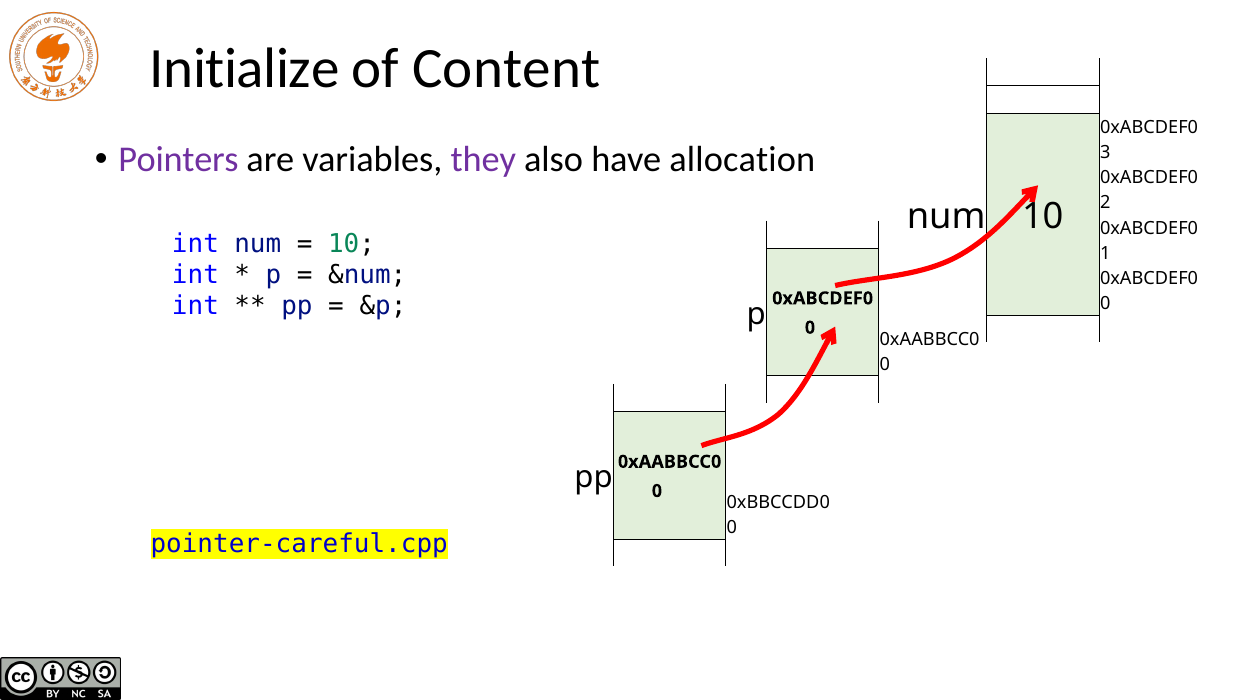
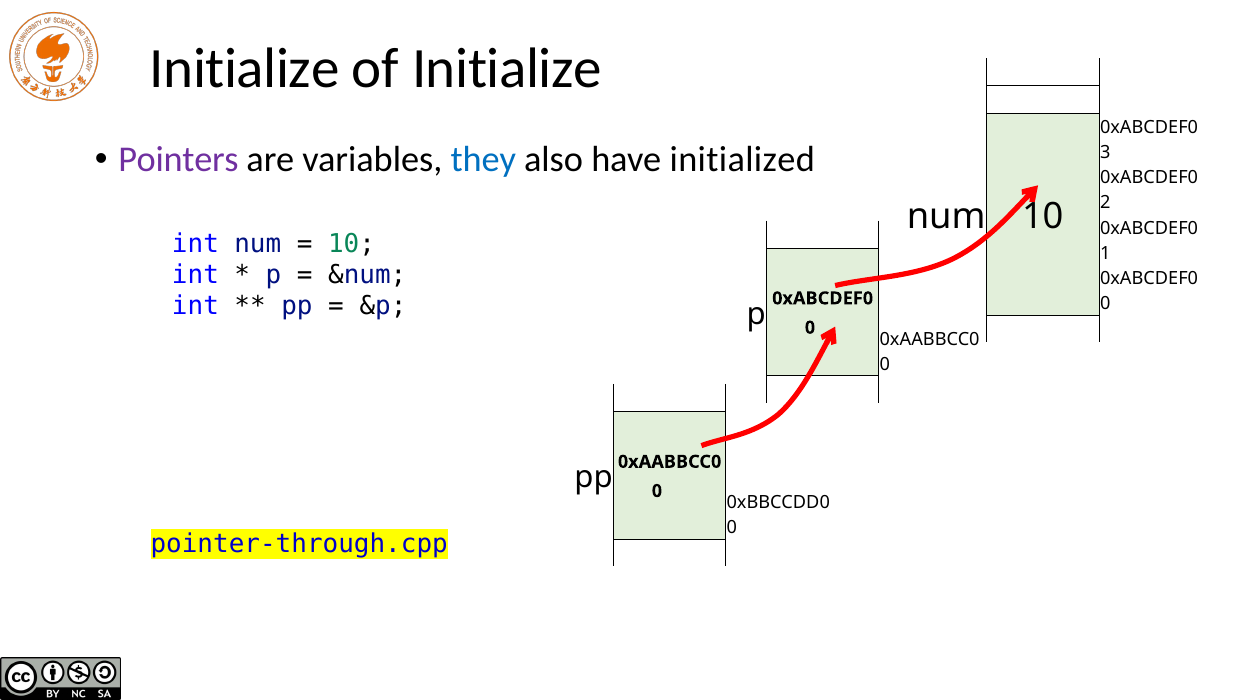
of Content: Content -> Initialize (507, 69)
they colour: purple -> blue (483, 160)
allocation: allocation -> initialized (742, 160)
pointer-careful.cpp: pointer-careful.cpp -> pointer-through.cpp (299, 545)
